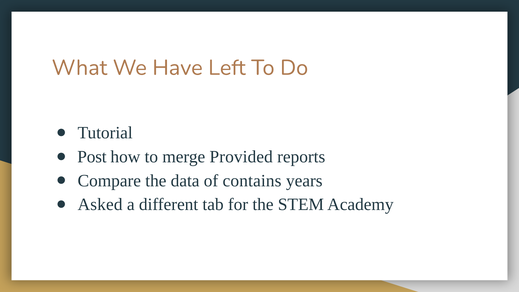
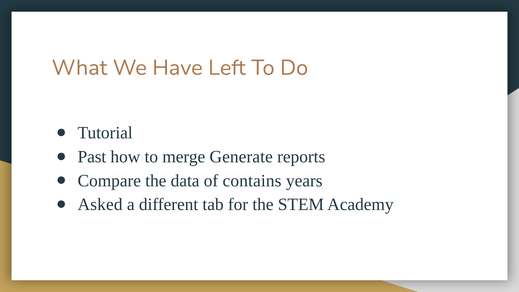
Post: Post -> Past (92, 157)
Provided: Provided -> Generate (241, 157)
